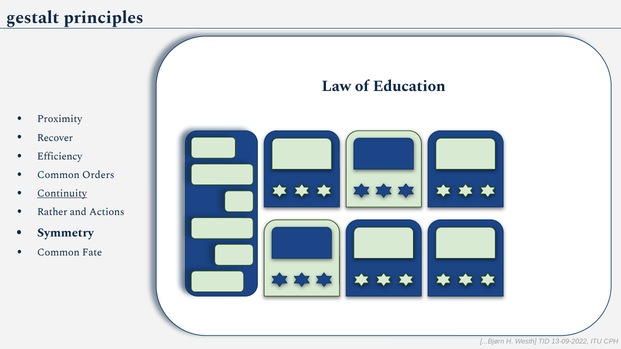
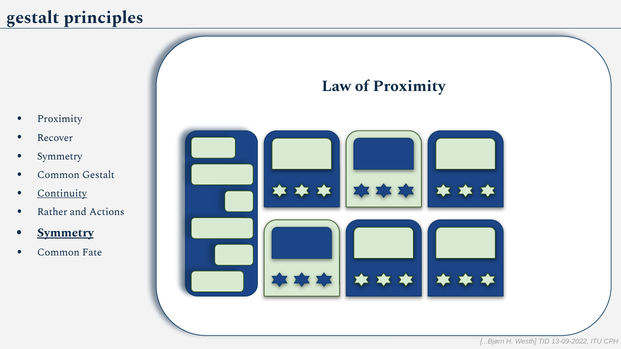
of Education: Education -> Proximity (409, 86)
Efficiency: Efficiency -> Symmetry (60, 156)
Common Orders: Orders -> Gestalt (98, 175)
Symmetry underline: none -> present (65, 233)
